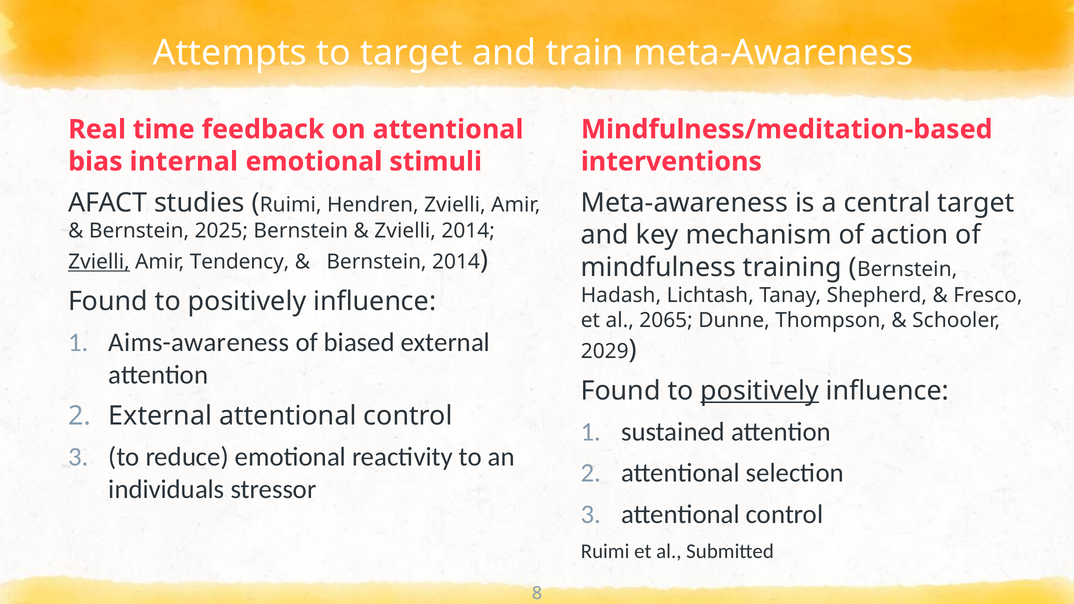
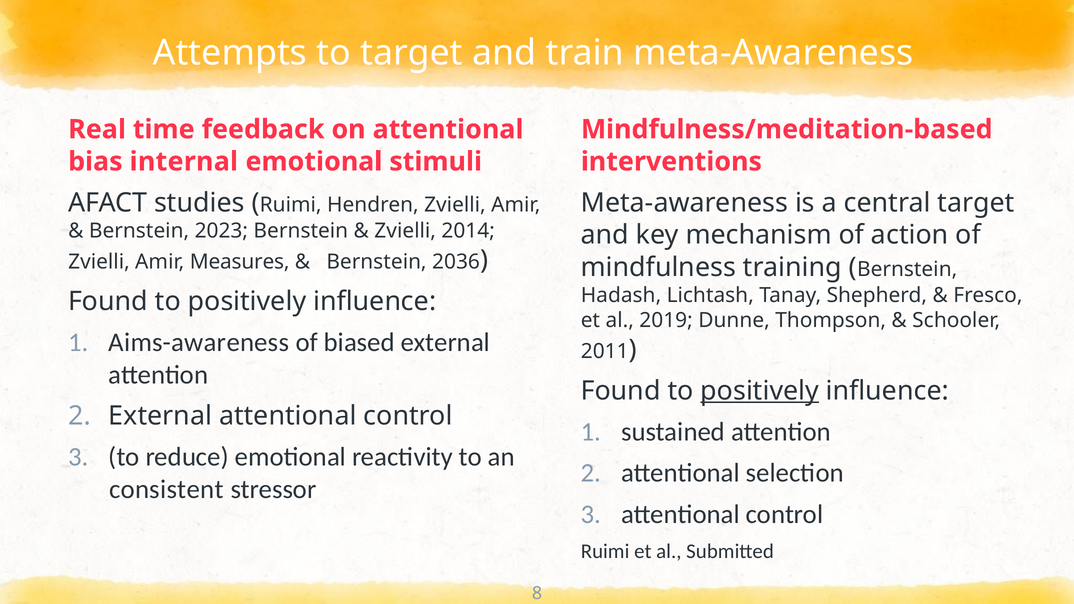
2025: 2025 -> 2023 (221, 231)
Zvielli underline: present -> none (99, 262)
Tendency: Tendency -> Measures (240, 262)
Bernstein 2014: 2014 -> 2036 (456, 262)
2065: 2065 -> 2019 (666, 321)
2029: 2029 -> 2011 (605, 352)
individuals: individuals -> consistent (166, 489)
